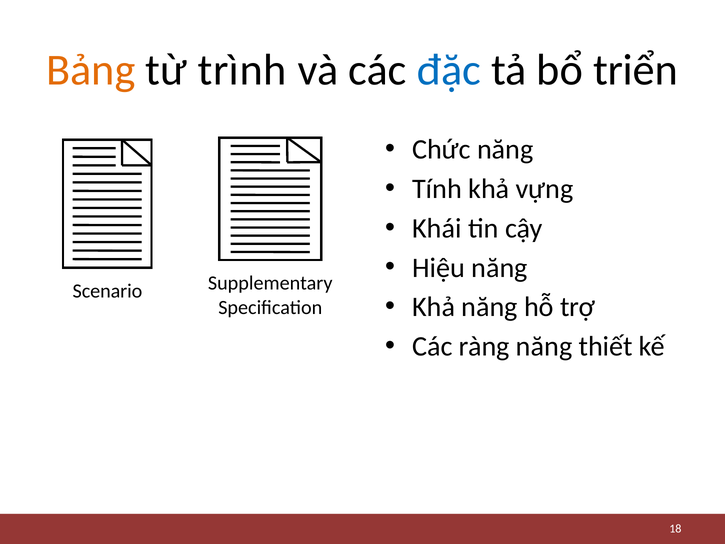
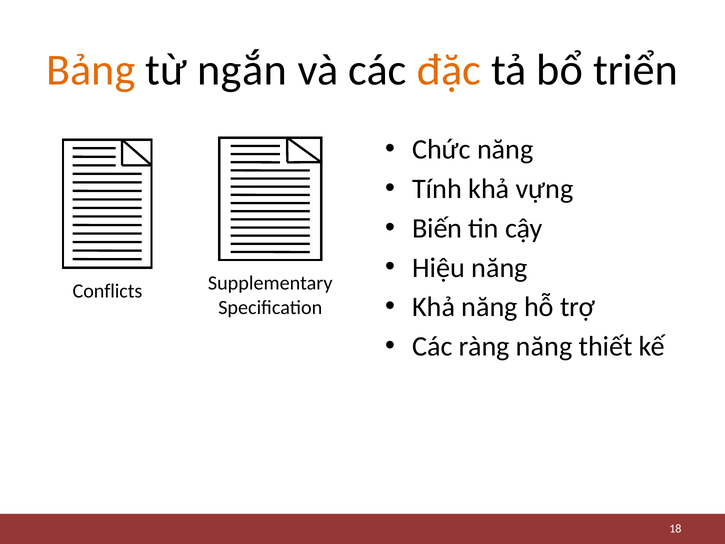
trình: trình -> ngắn (242, 70)
đặc colour: blue -> orange (449, 70)
Khái: Khái -> Biến (437, 228)
Scenario: Scenario -> Conflicts (107, 291)
